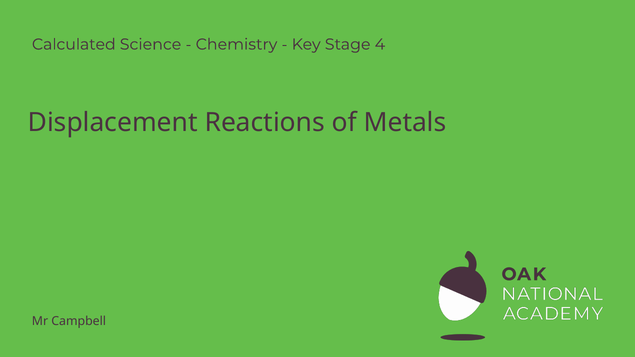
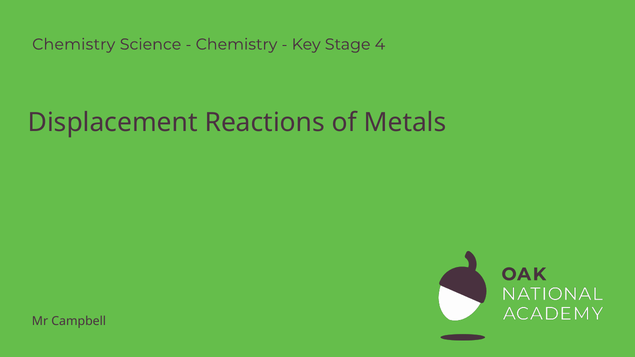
Calculated: Calculated -> Chemistry (74, 44)
